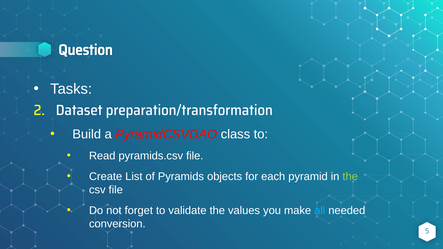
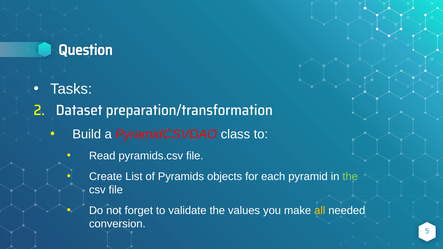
all colour: light blue -> yellow (320, 211)
